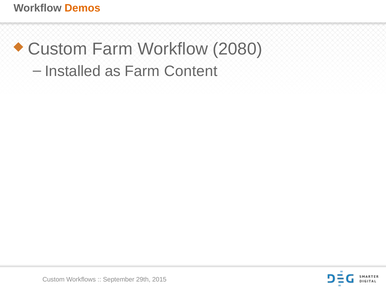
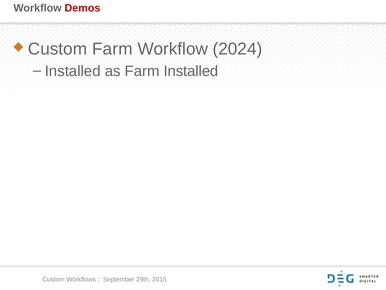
Demos colour: orange -> red (82, 8)
2080: 2080 -> 2024 (237, 49)
Farm Content: Content -> Installed (191, 71)
